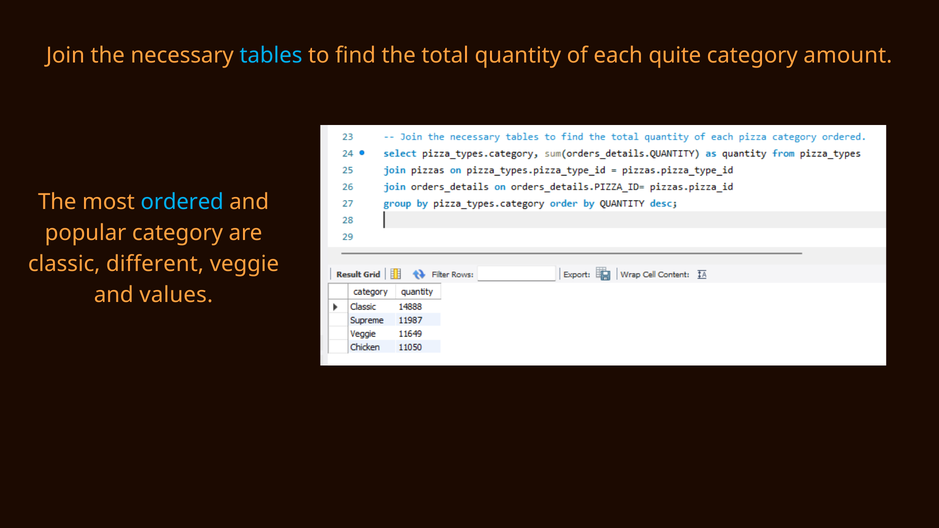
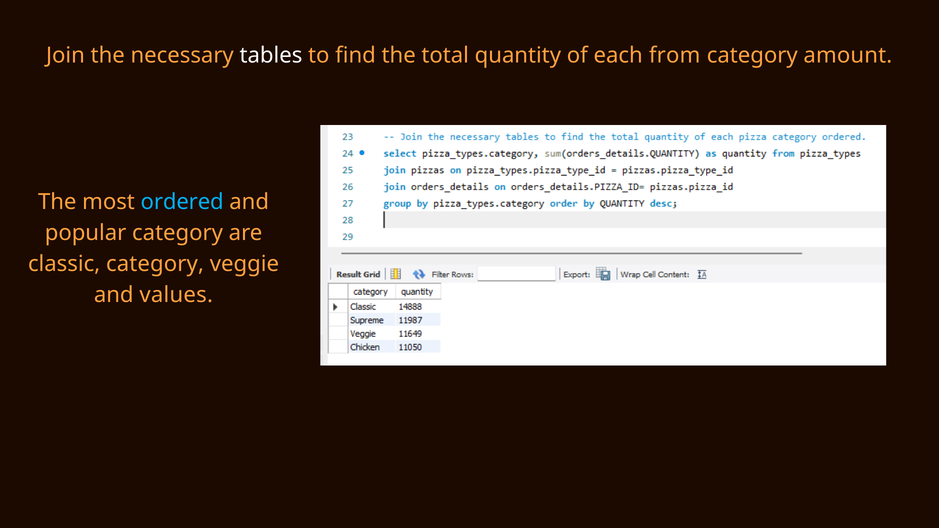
tables colour: light blue -> white (271, 55)
quite: quite -> from (675, 55)
classic different: different -> category (155, 264)
